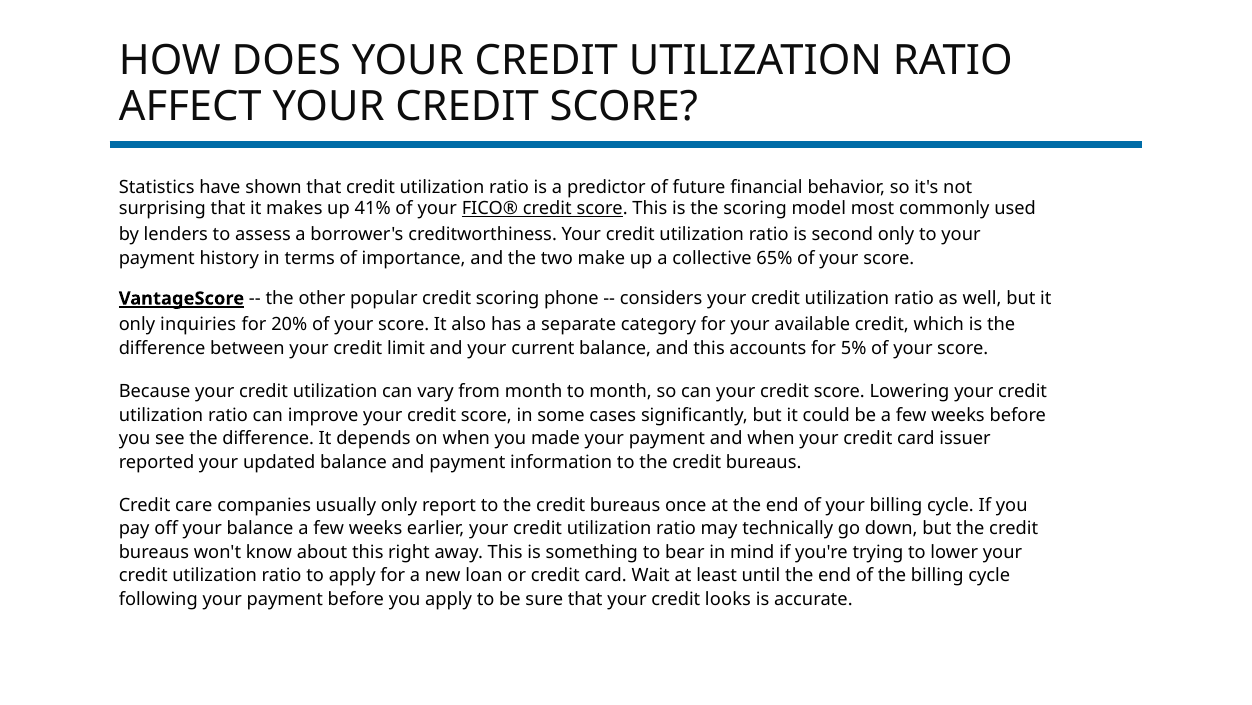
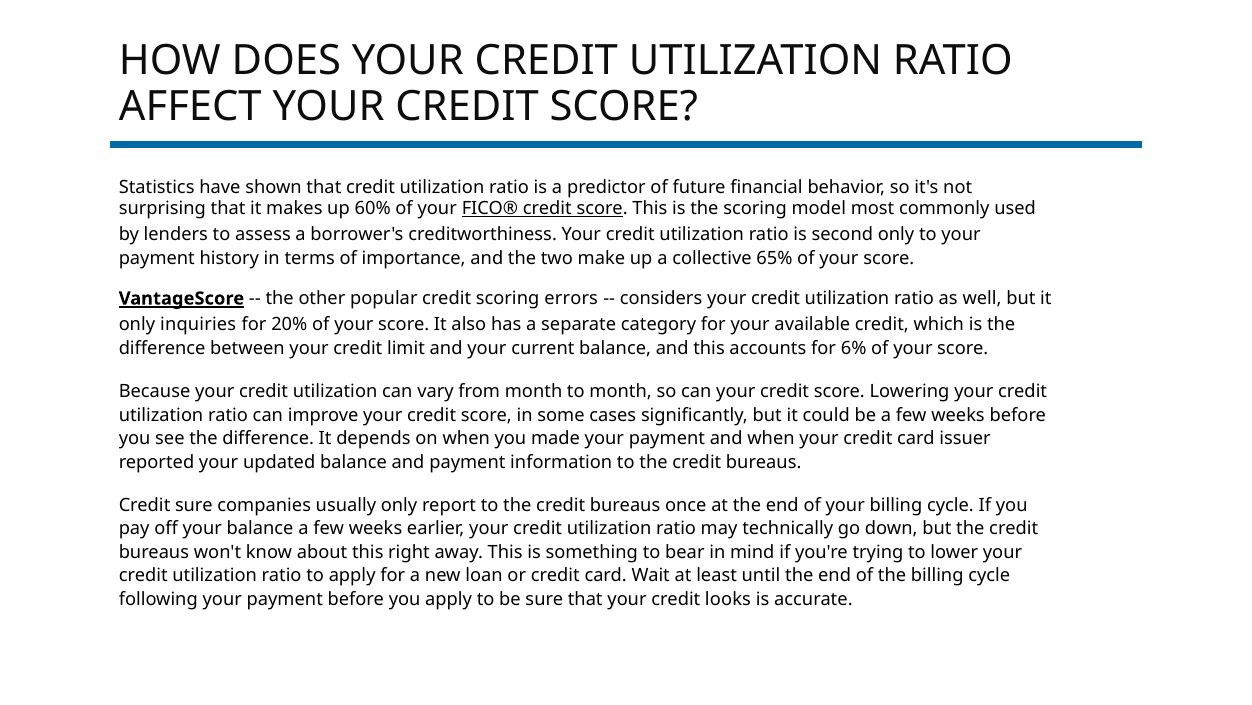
41%: 41% -> 60% (373, 208)
phone: phone -> errors (571, 298)
5%: 5% -> 6% (854, 348)
Credit care: care -> sure (194, 505)
